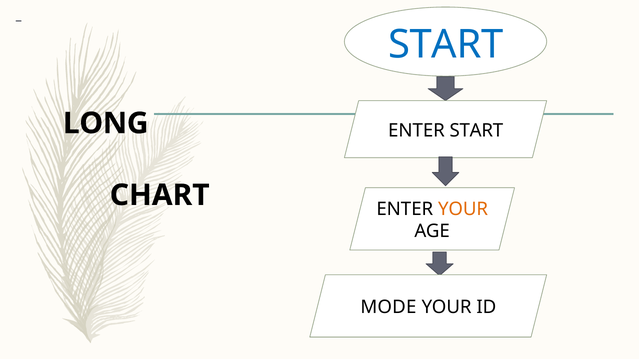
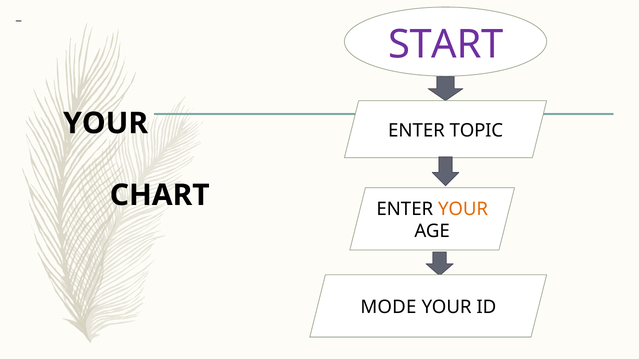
START colour: blue -> purple (446, 44)
LONG: LONG -> YOUR (106, 123)
ENTER START: START -> TOPIC (476, 131)
